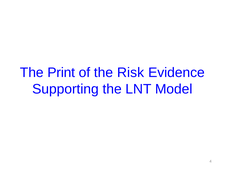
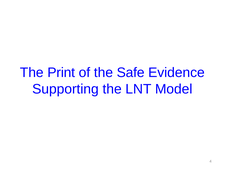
Risk: Risk -> Safe (131, 72)
